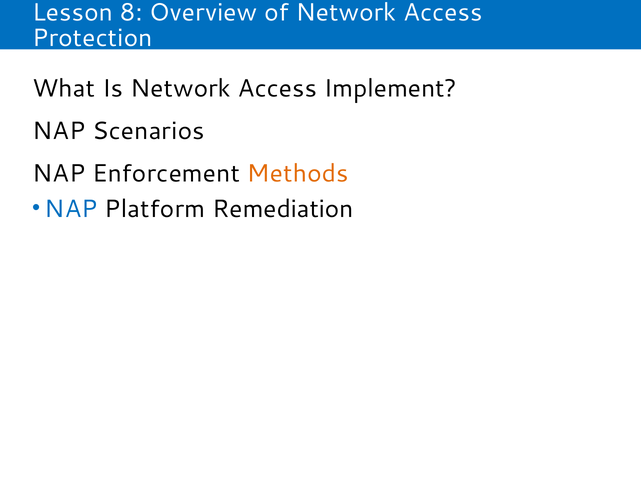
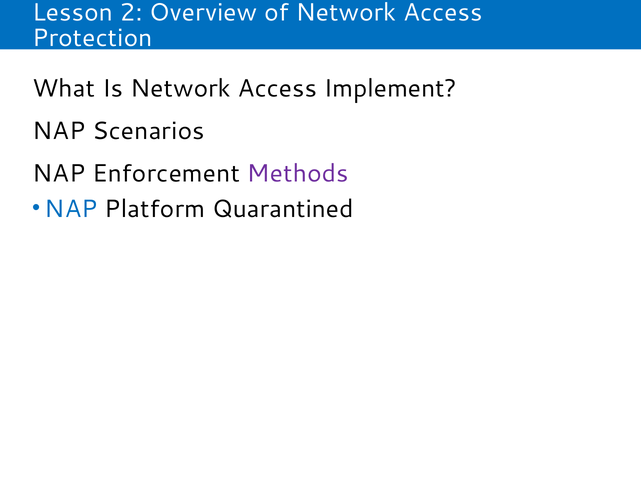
8: 8 -> 2 (131, 13)
Methods colour: orange -> purple (298, 173)
Remediation: Remediation -> Quarantined (283, 209)
